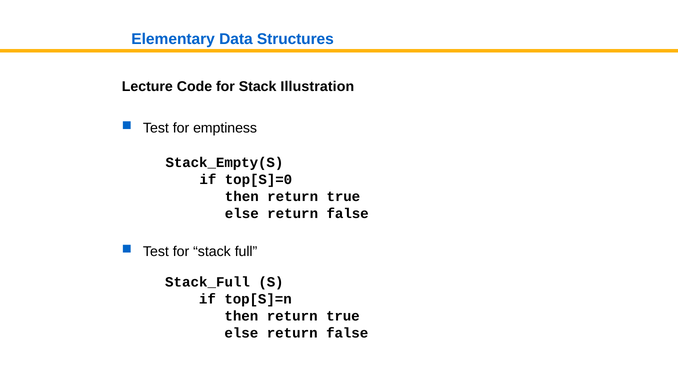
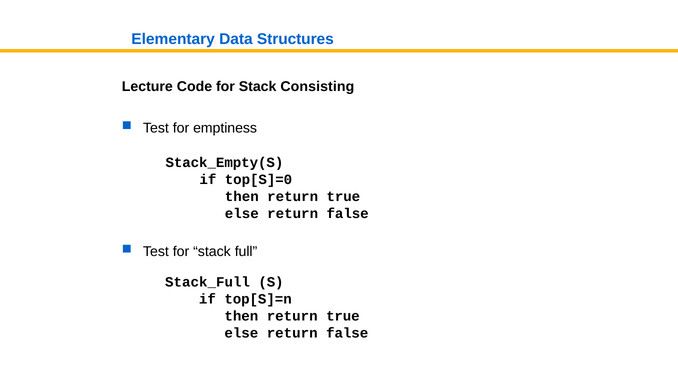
Illustration: Illustration -> Consisting (317, 87)
